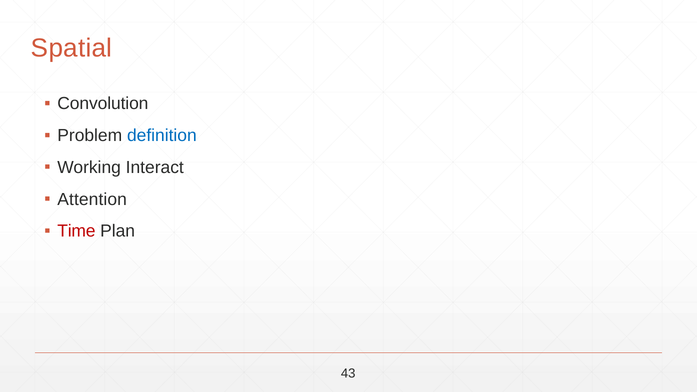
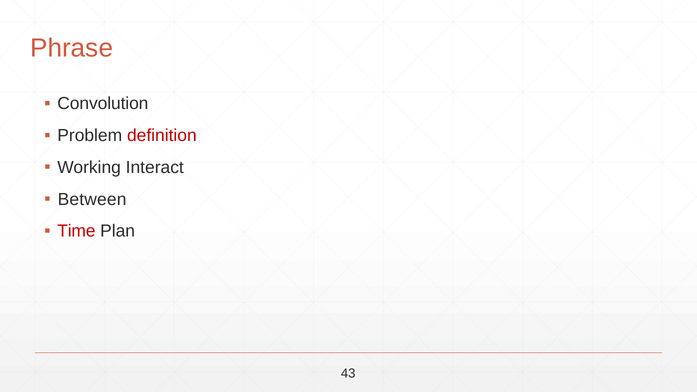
Spatial: Spatial -> Phrase (72, 48)
definition colour: blue -> red (162, 136)
Attention: Attention -> Between (92, 199)
